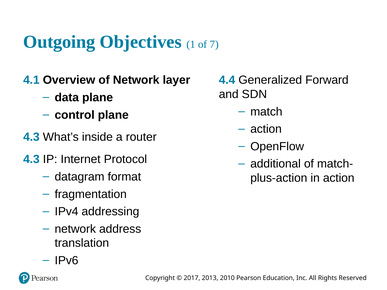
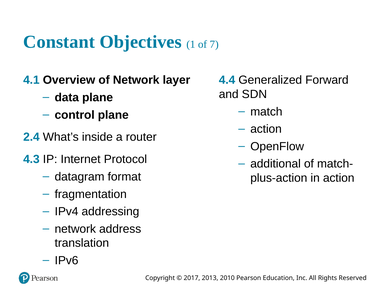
Outgoing: Outgoing -> Constant (59, 42)
4.3: 4.3 -> 2.4 (31, 137)
